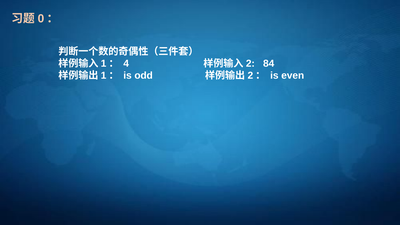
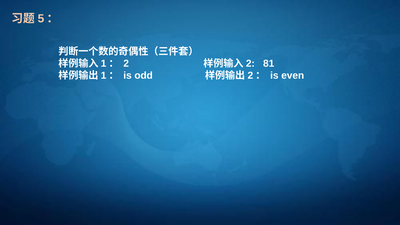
0: 0 -> 5 (41, 19)
4: 4 -> 2 (126, 64)
84: 84 -> 81 (269, 64)
